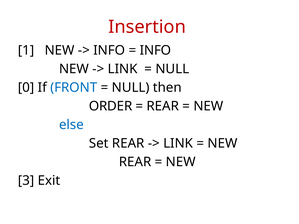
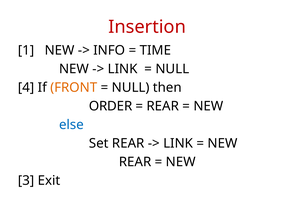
INFO: INFO -> TIME (155, 50)
0: 0 -> 4 (26, 88)
FRONT colour: blue -> orange (74, 88)
